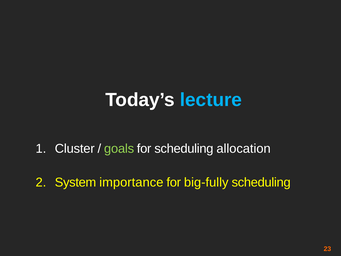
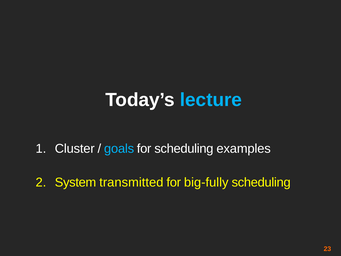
goals colour: light green -> light blue (119, 148)
allocation: allocation -> examples (244, 148)
importance: importance -> transmitted (131, 182)
